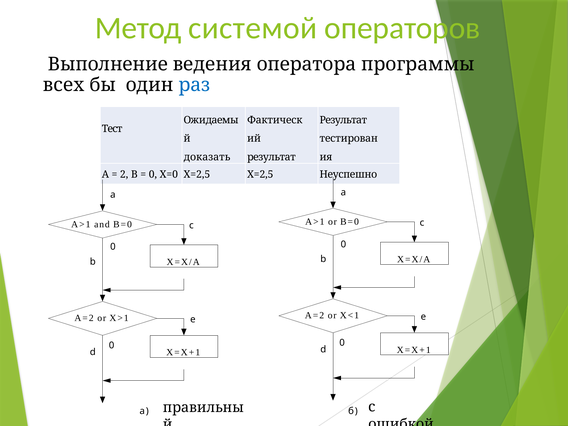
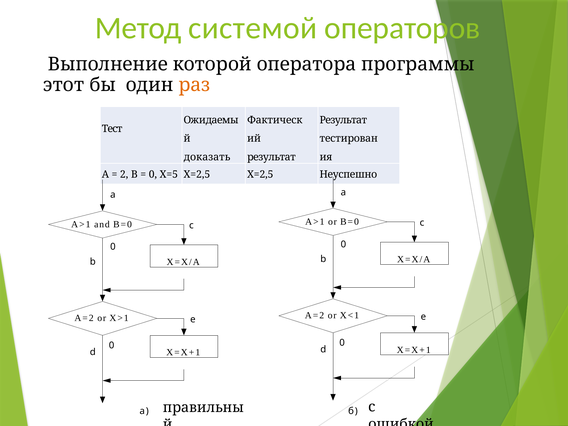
ведения: ведения -> которой (212, 64)
всех: всех -> этот (64, 85)
раз colour: blue -> orange (194, 85)
Х=0: Х=0 -> Х=5 (169, 174)
